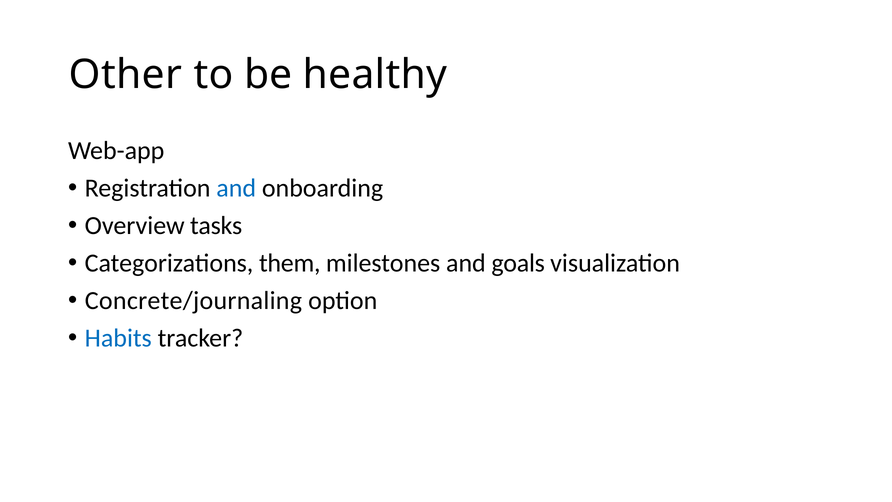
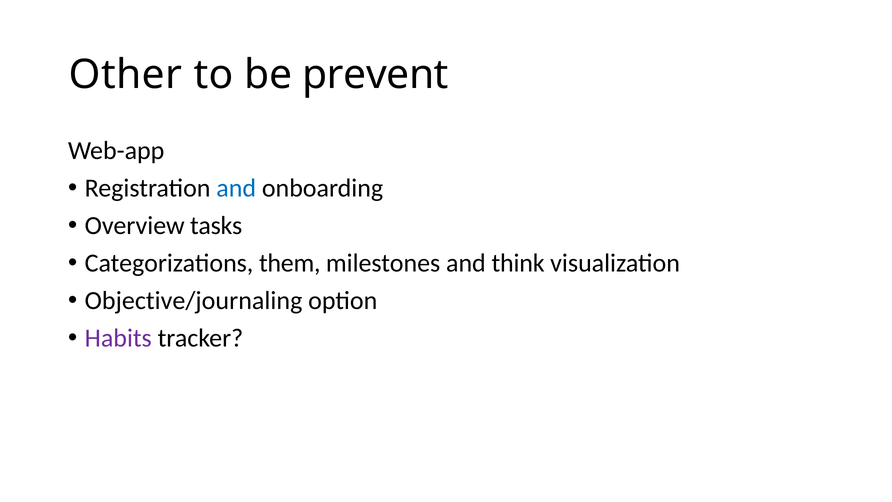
healthy: healthy -> prevent (375, 75)
goals: goals -> think (518, 263)
Concrete/journaling: Concrete/journaling -> Objective/journaling (194, 300)
Habits colour: blue -> purple (118, 338)
